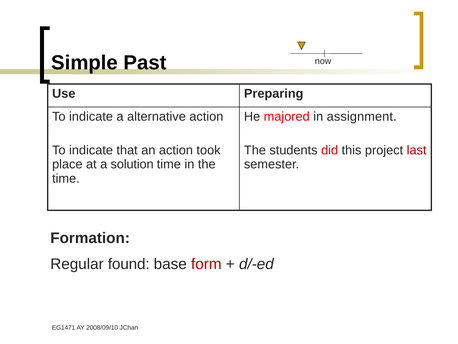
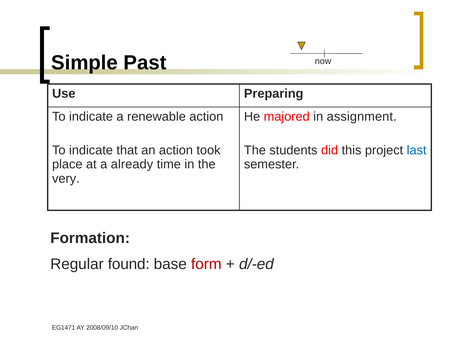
alternative: alternative -> renewable (157, 116)
last colour: red -> blue (417, 150)
solution: solution -> already (132, 164)
time: time -> very (66, 178)
